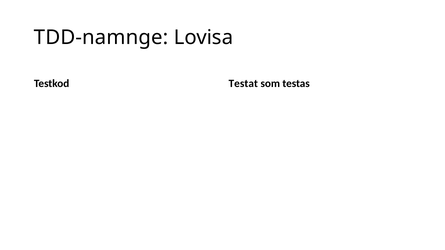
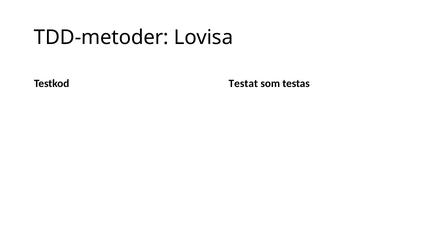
TDD-namnge: TDD-namnge -> TDD-metoder (101, 37)
